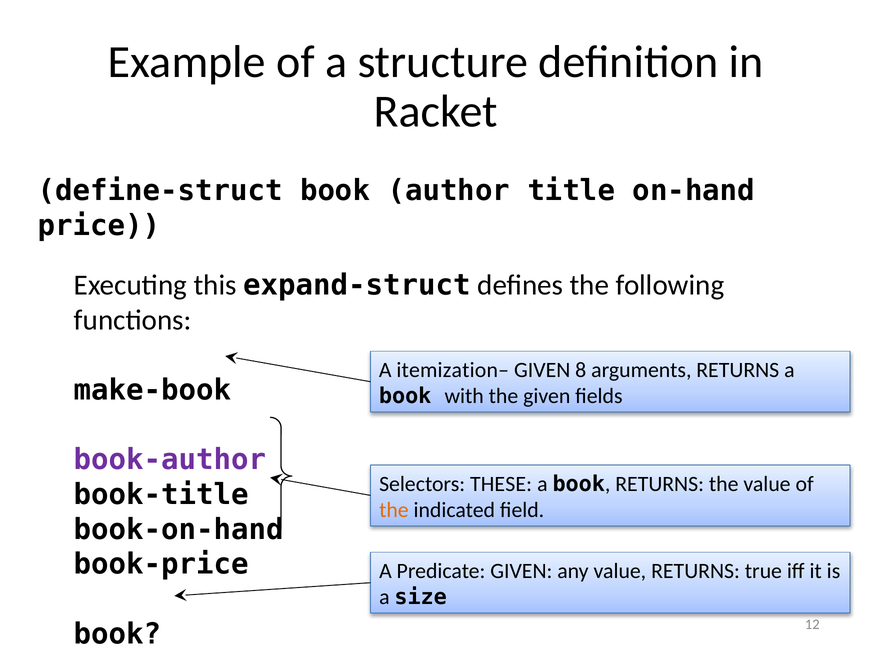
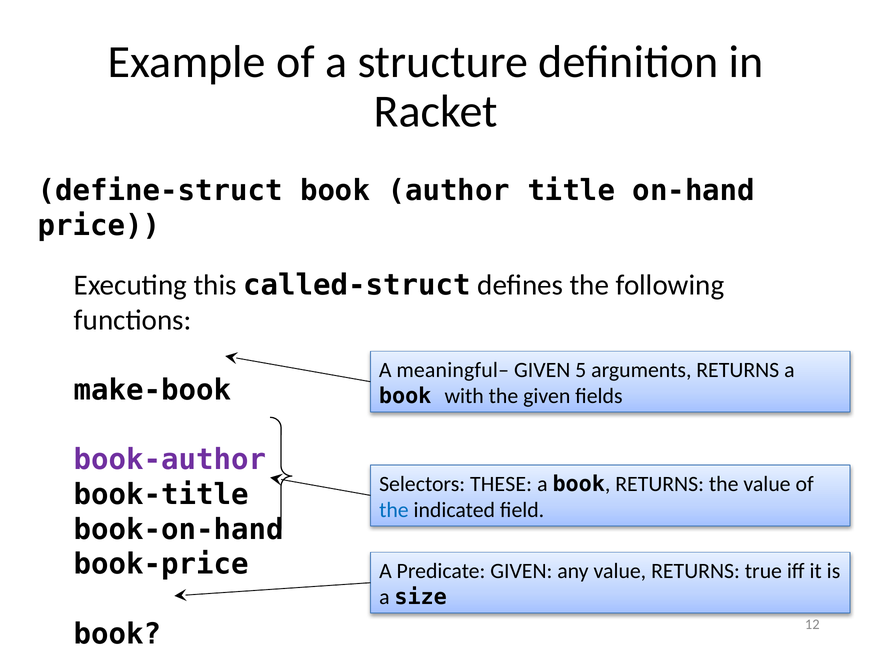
expand-struct: expand-struct -> called-struct (357, 285)
itemization–: itemization– -> meaningful– (453, 370)
8: 8 -> 5 (581, 370)
the colour: orange -> blue (394, 510)
